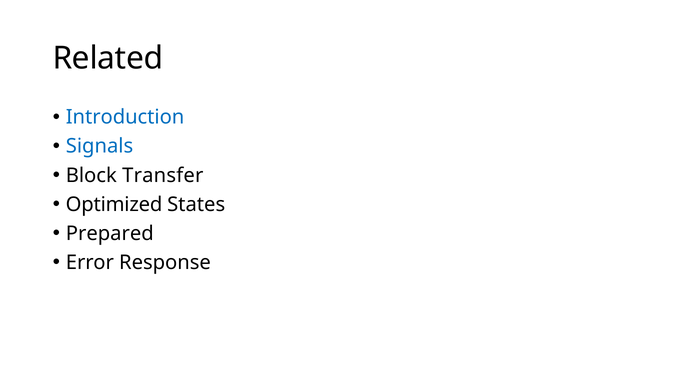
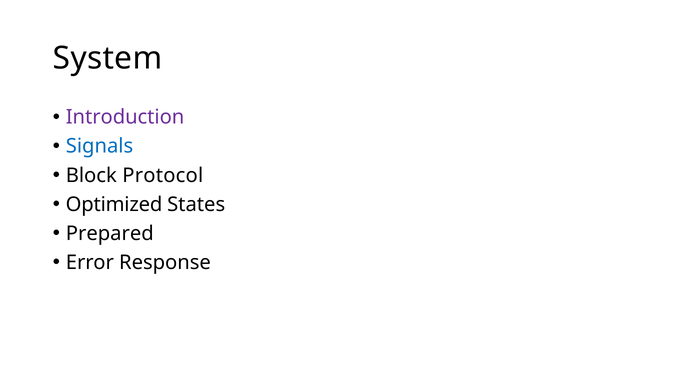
Related: Related -> System (108, 58)
Introduction colour: blue -> purple (125, 117)
Transfer: Transfer -> Protocol (163, 175)
